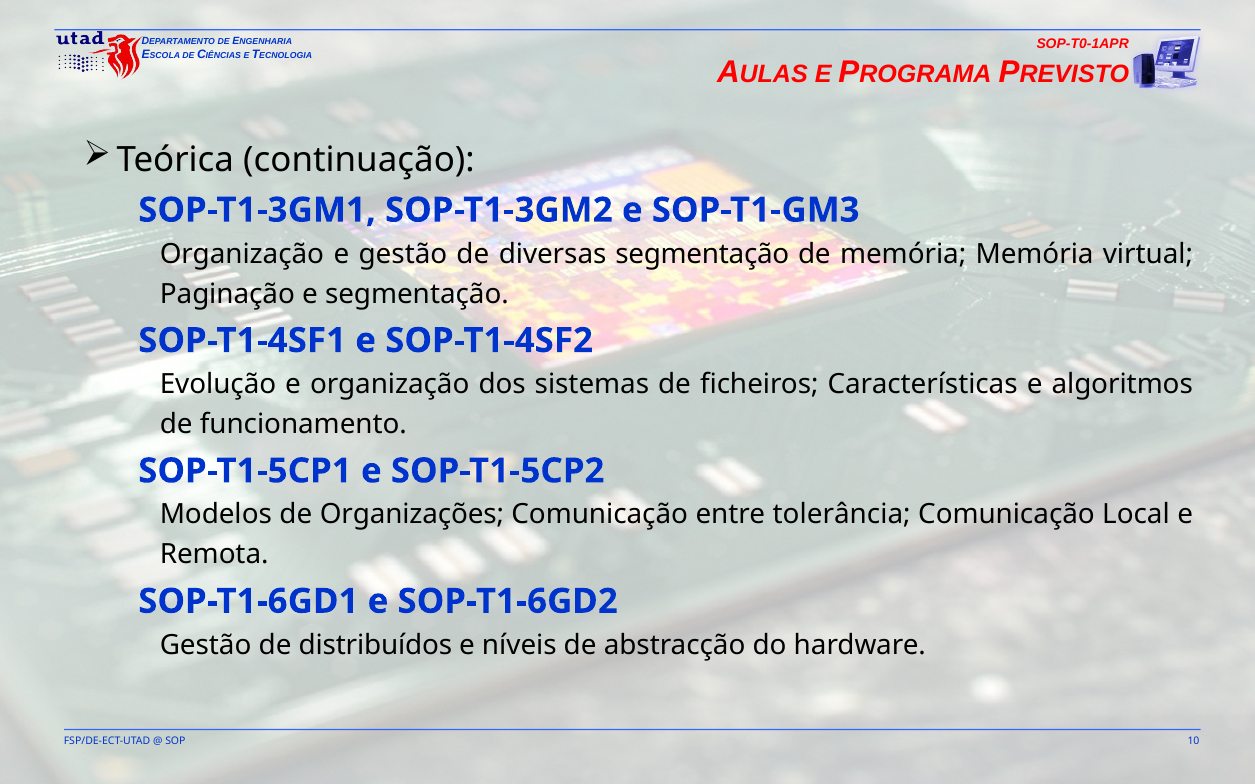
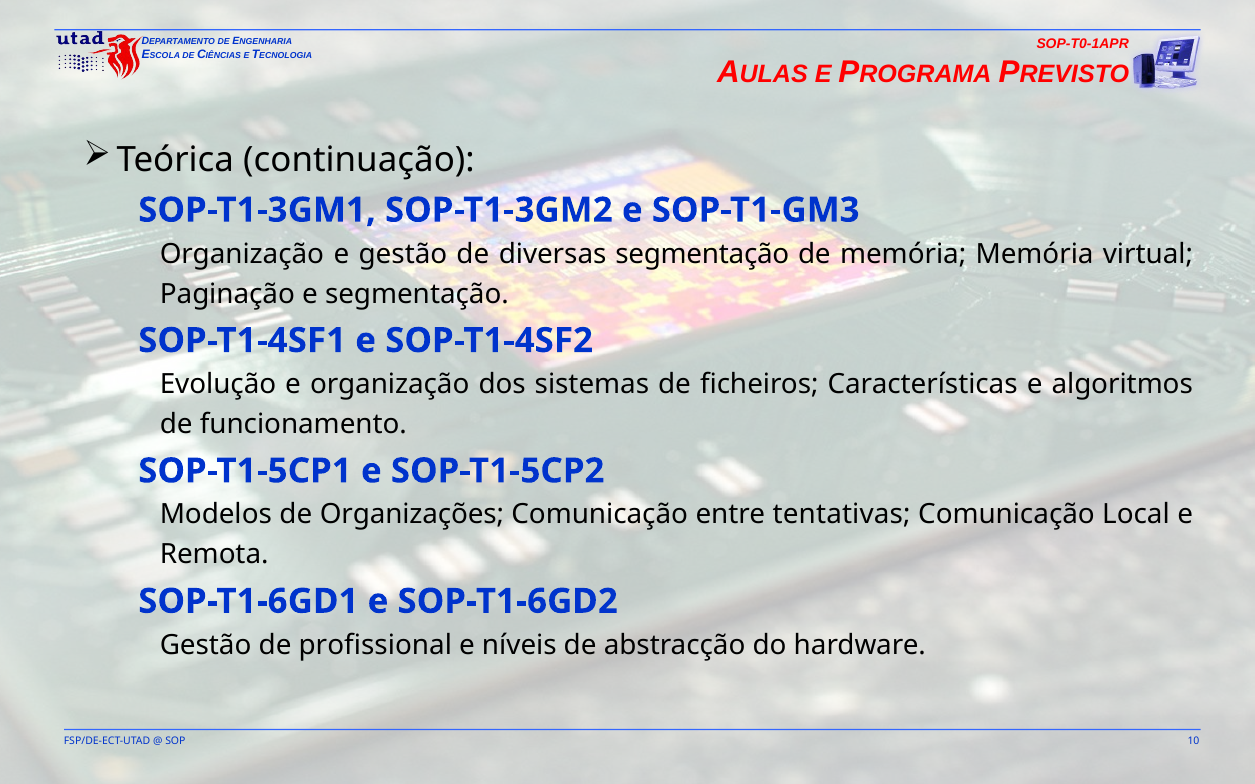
tolerância: tolerância -> tentativas (842, 515)
distribuídos: distribuídos -> profissional (375, 645)
